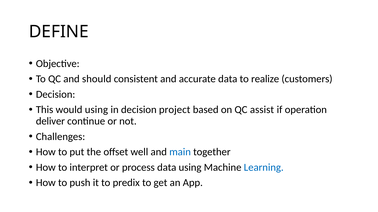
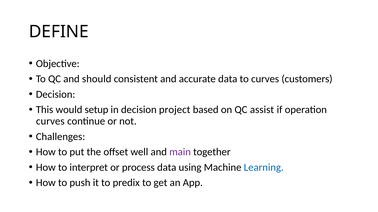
to realize: realize -> curves (265, 79)
would using: using -> setup (97, 110)
deliver: deliver -> curves (50, 122)
main colour: blue -> purple (180, 152)
